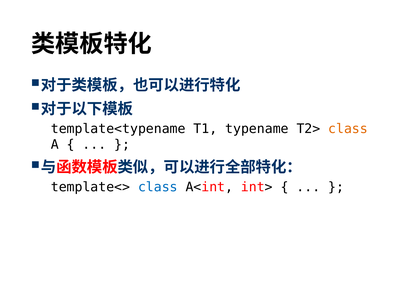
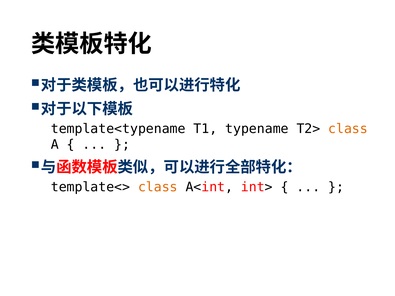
class colour: blue -> orange (158, 187)
